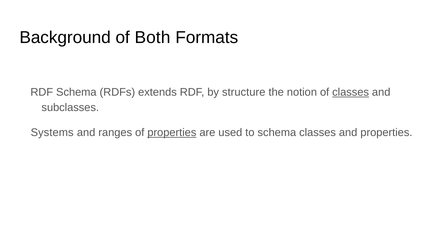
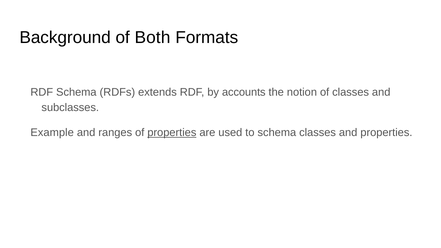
structure: structure -> accounts (244, 92)
classes underline: present -> none (351, 92)
Systems: Systems -> Example (52, 133)
